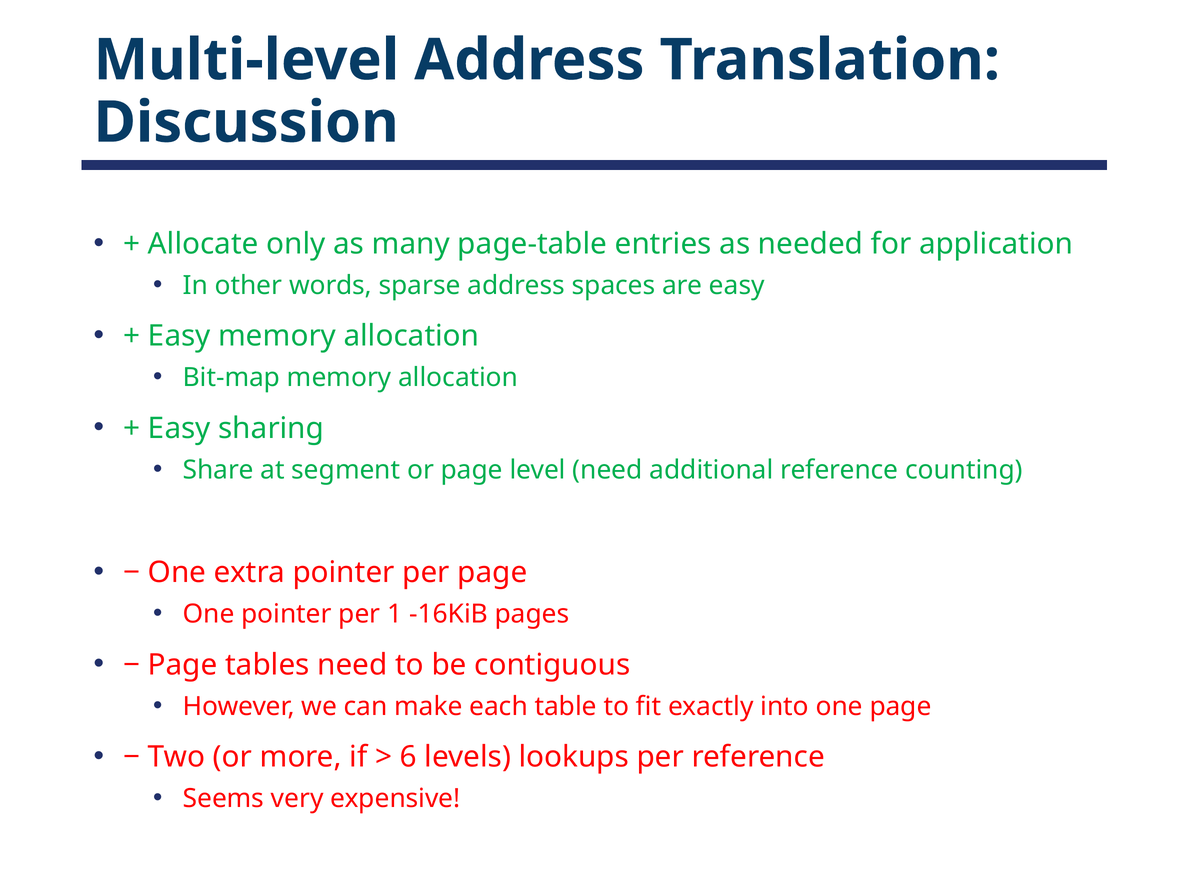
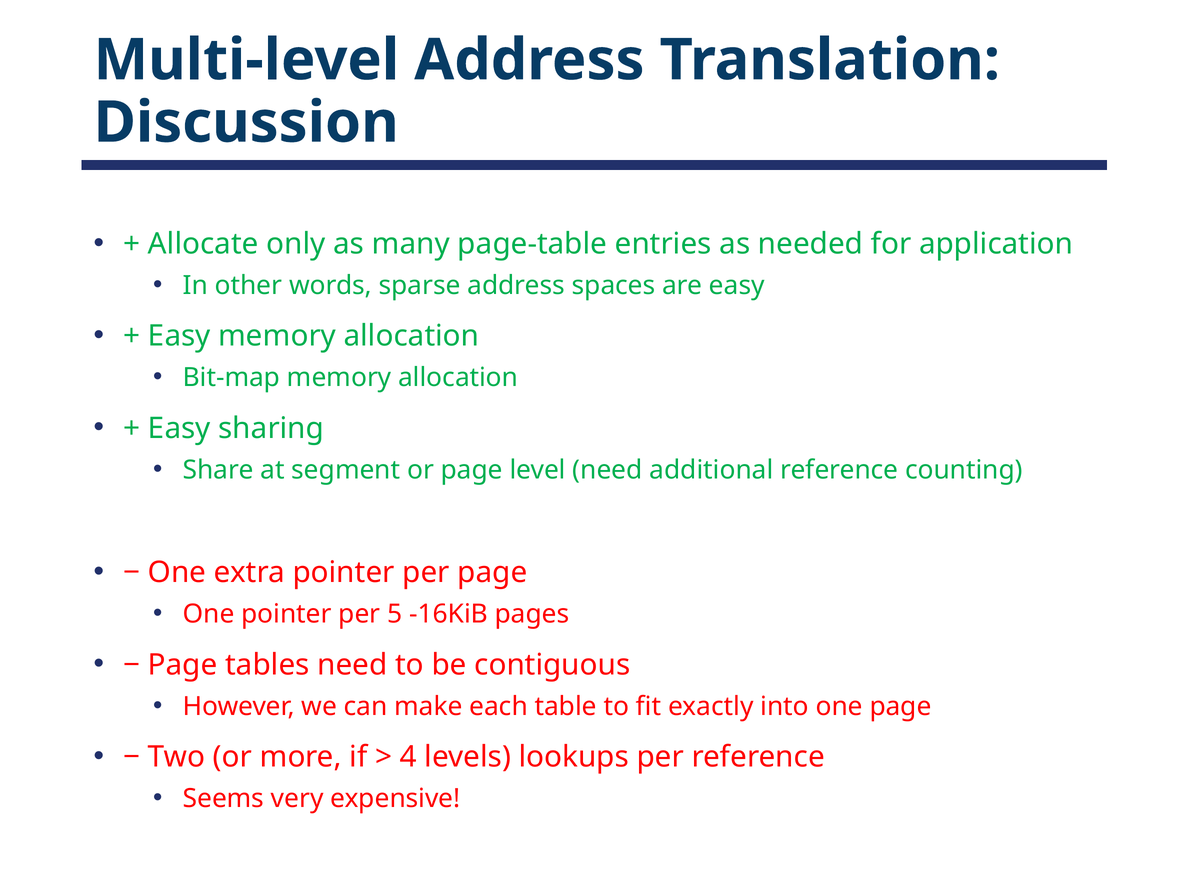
1: 1 -> 5 (395, 614)
6: 6 -> 4 (408, 757)
